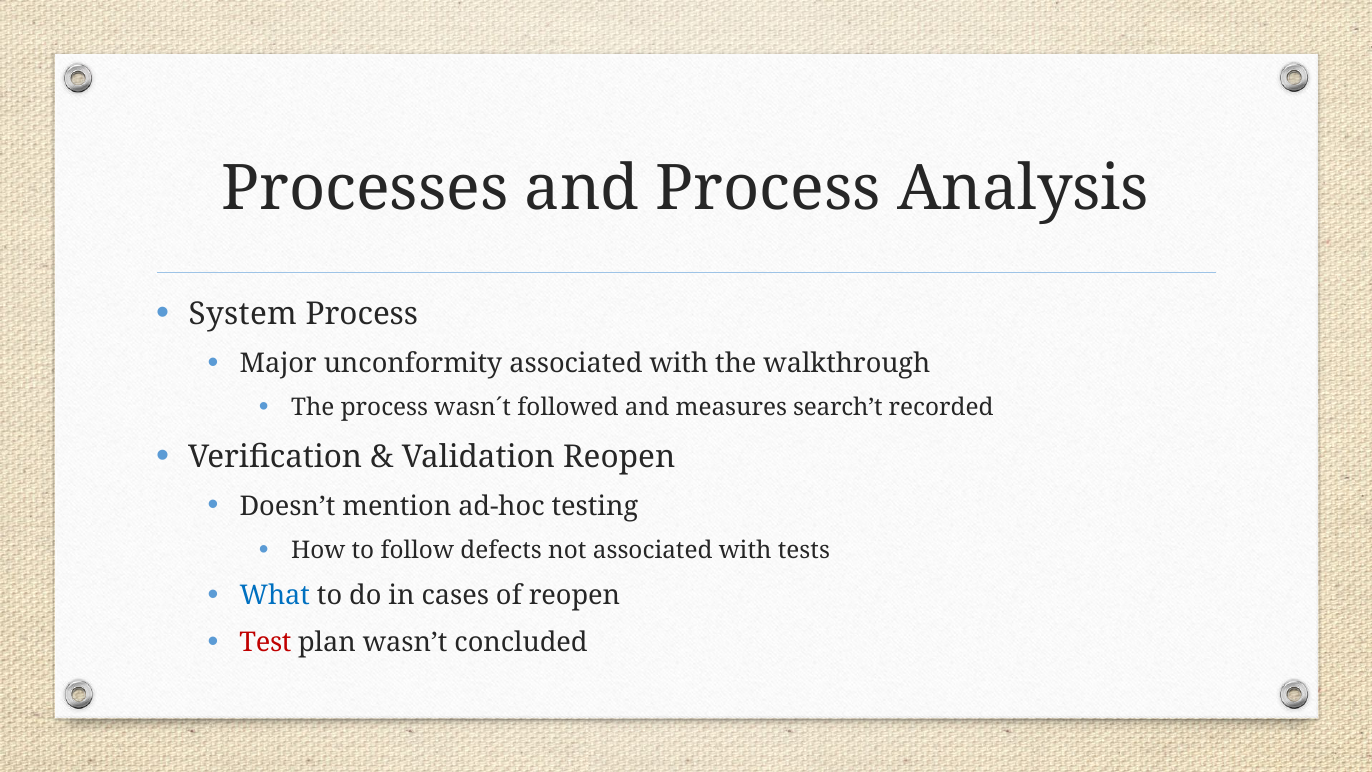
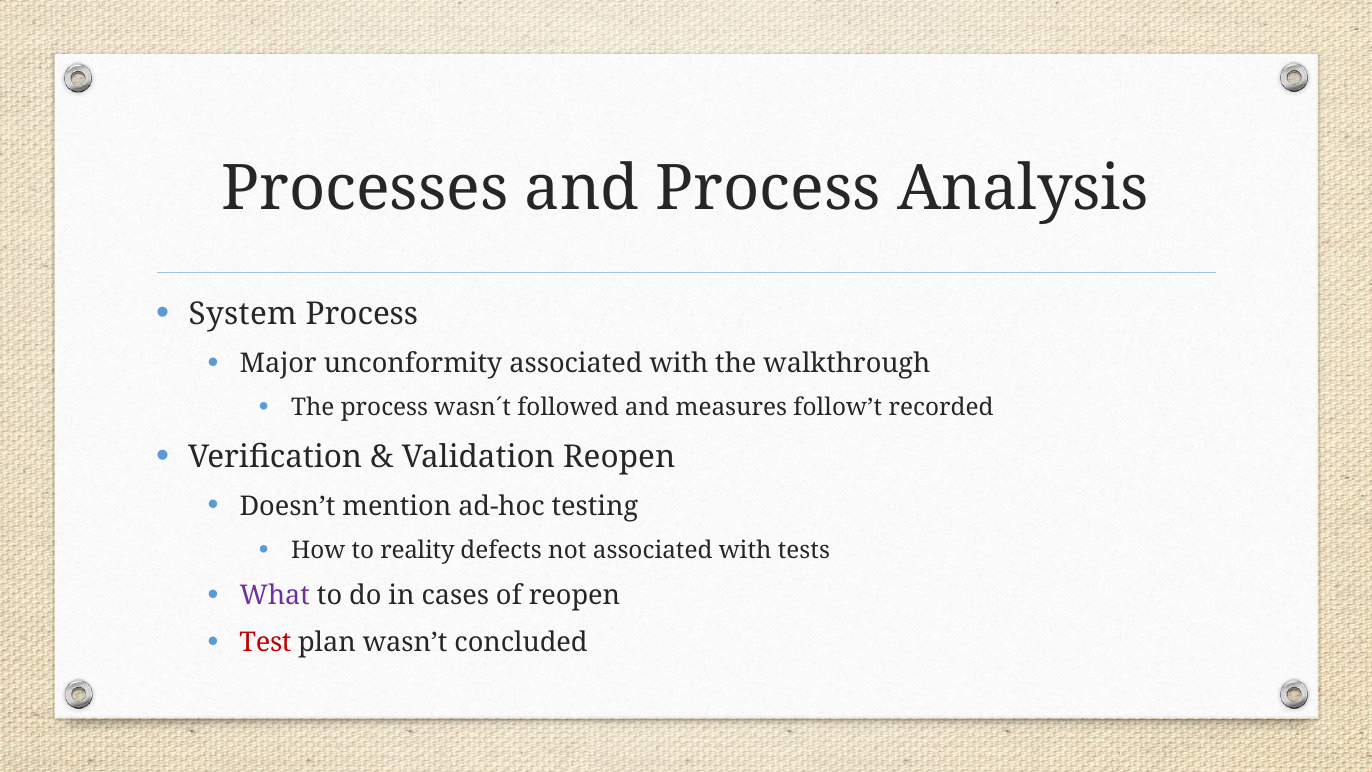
search’t: search’t -> follow’t (838, 408)
follow: follow -> reality (417, 550)
What colour: blue -> purple (275, 596)
